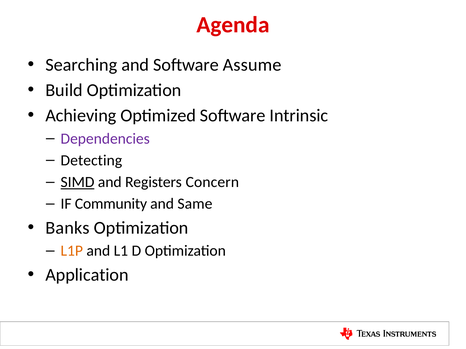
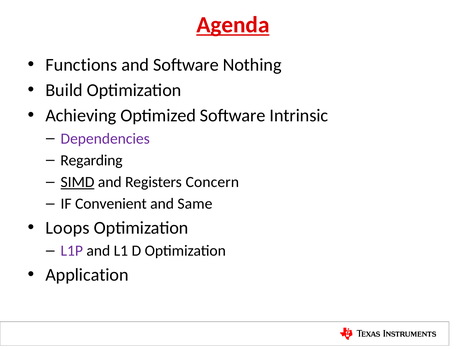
Agenda underline: none -> present (233, 25)
Searching: Searching -> Functions (81, 65)
Assume: Assume -> Nothing (252, 65)
Detecting: Detecting -> Regarding (92, 161)
Community: Community -> Convenient (111, 204)
Banks: Banks -> Loops (68, 228)
L1P colour: orange -> purple (72, 251)
